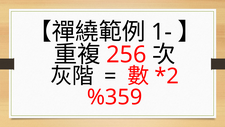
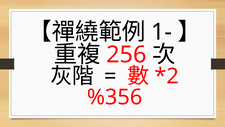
%359: %359 -> %356 (115, 97)
